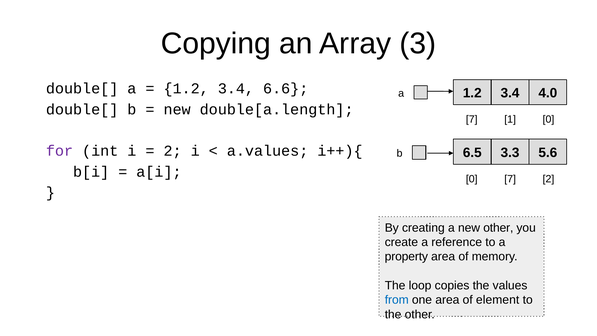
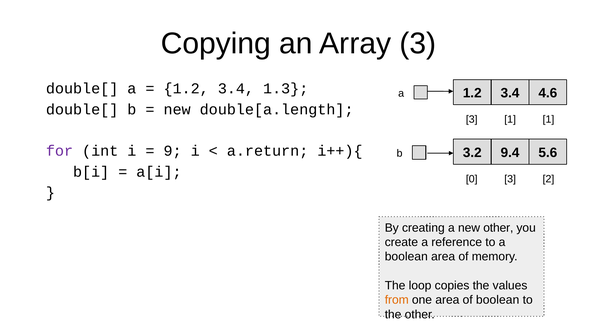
6.6: 6.6 -> 1.3 (286, 89)
4.0: 4.0 -> 4.6 (548, 93)
7: 7 -> 3 (472, 119)
1 0: 0 -> 1 (548, 119)
2: 2 -> 9 (173, 151)
a.values: a.values -> a.return (268, 151)
6.5: 6.5 -> 3.2 (472, 153)
3.3: 3.3 -> 9.4 (510, 153)
0 7: 7 -> 3 (510, 179)
property: property -> boolean (406, 257)
from colour: blue -> orange (397, 300)
of element: element -> boolean (498, 300)
